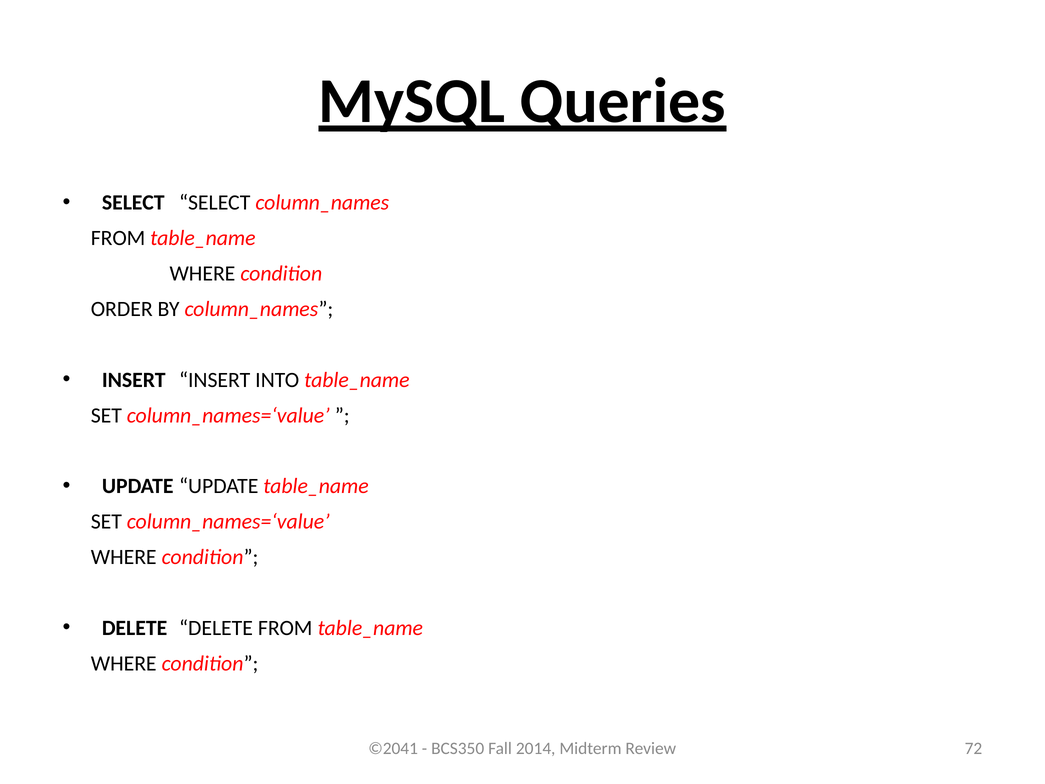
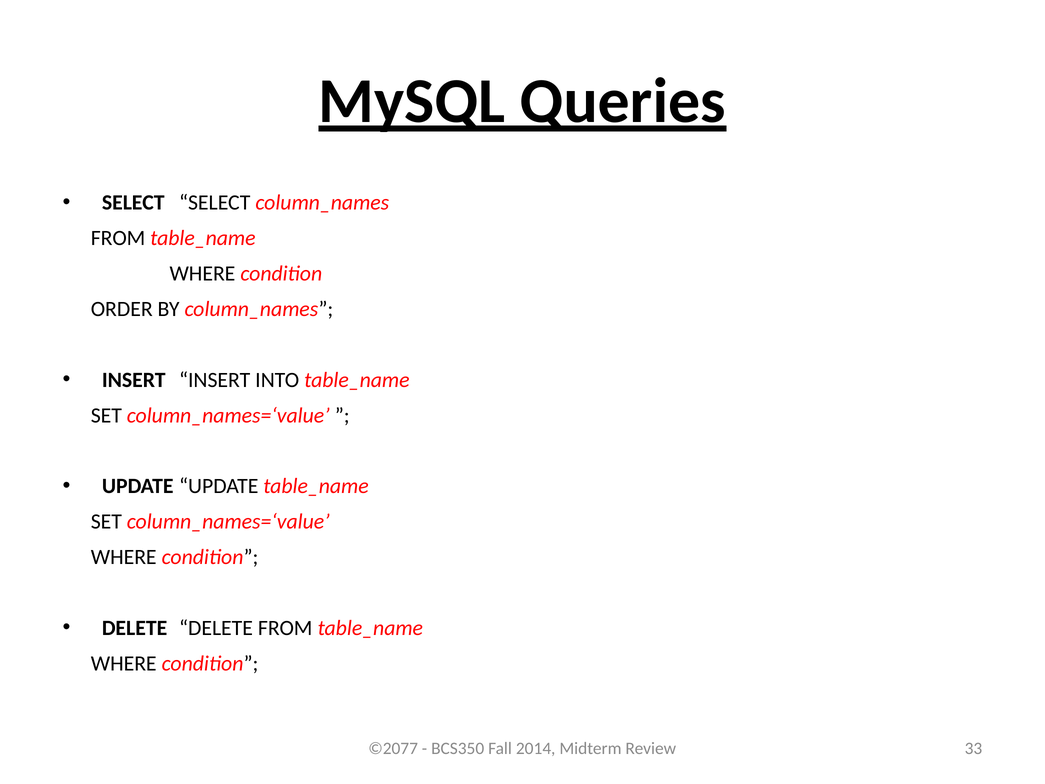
©2041: ©2041 -> ©2077 (393, 748)
72: 72 -> 33 (973, 748)
